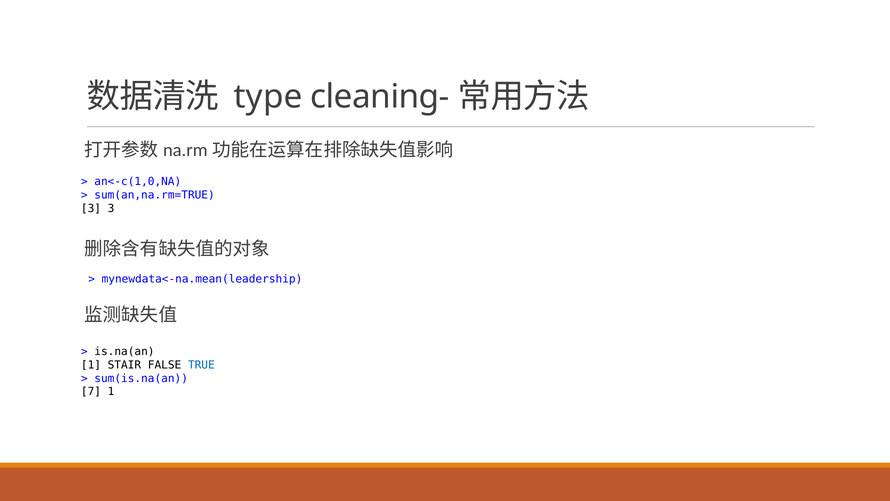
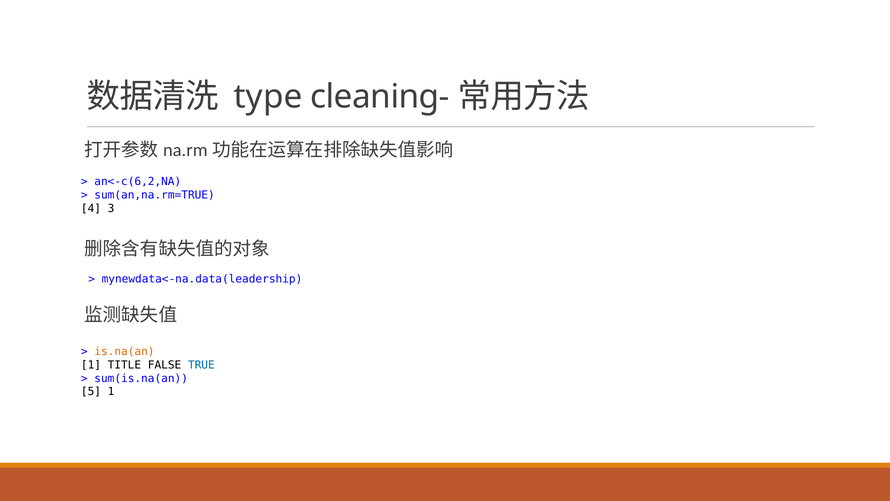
an<-c(1,0,NA: an<-c(1,0,NA -> an<-c(6,2,NA (138, 182)
3: 3 -> 4 (91, 208)
mynewdata<-na.mean(leadership: mynewdata<-na.mean(leadership -> mynewdata<-na.data(leadership (202, 279)
is.na(an colour: black -> orange (124, 351)
STAIR: STAIR -> TITLE (124, 365)
7: 7 -> 5 (91, 391)
